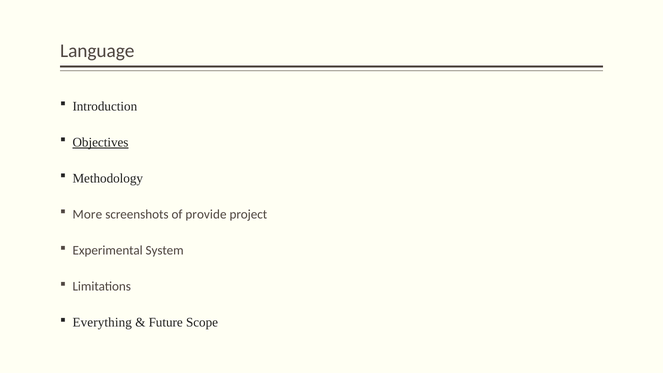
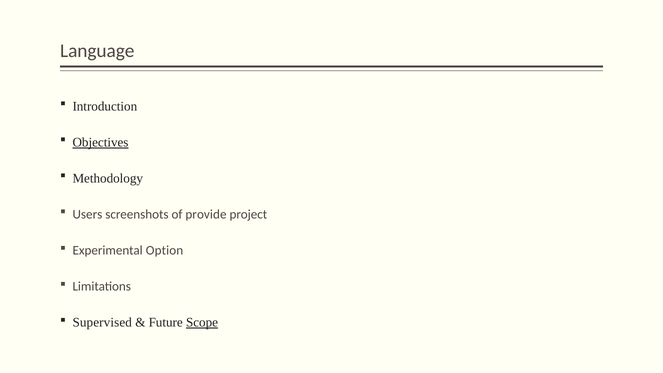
More: More -> Users (87, 214)
System: System -> Option (165, 250)
Everything: Everything -> Supervised (102, 322)
Scope underline: none -> present (202, 322)
